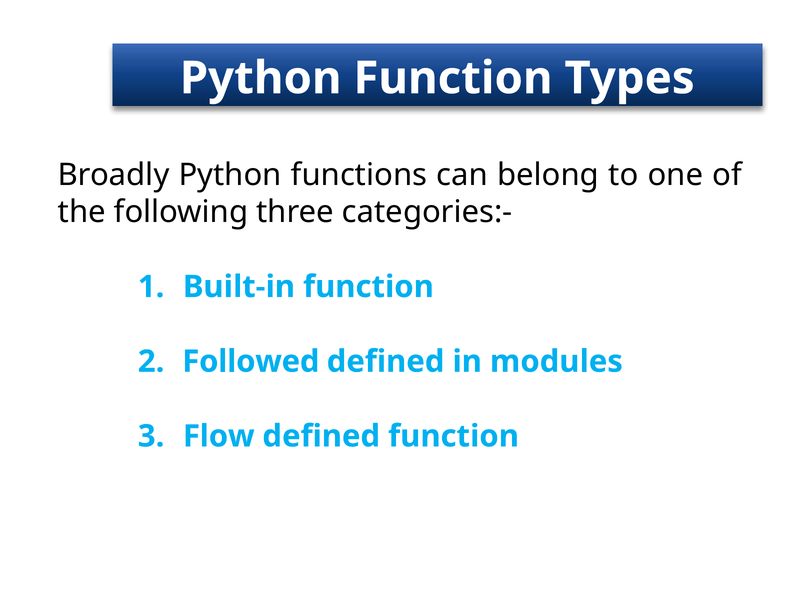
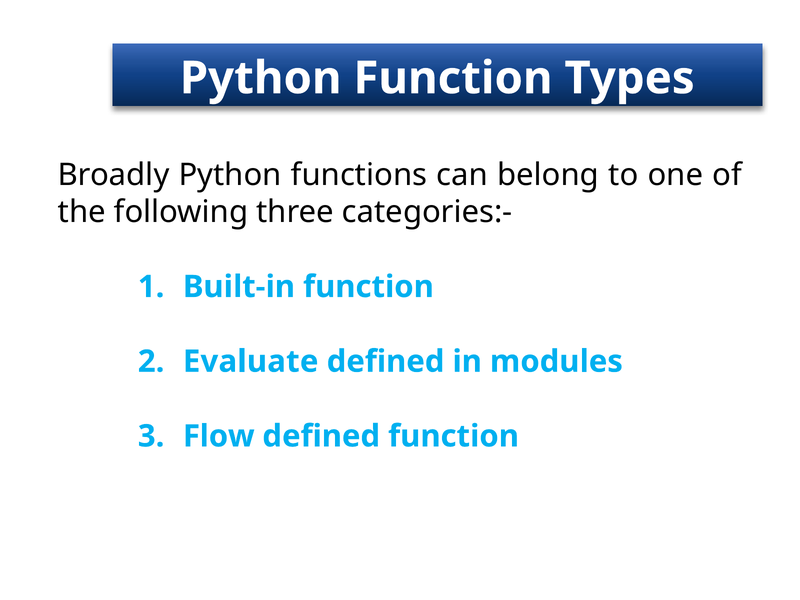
Followed: Followed -> Evaluate (251, 362)
